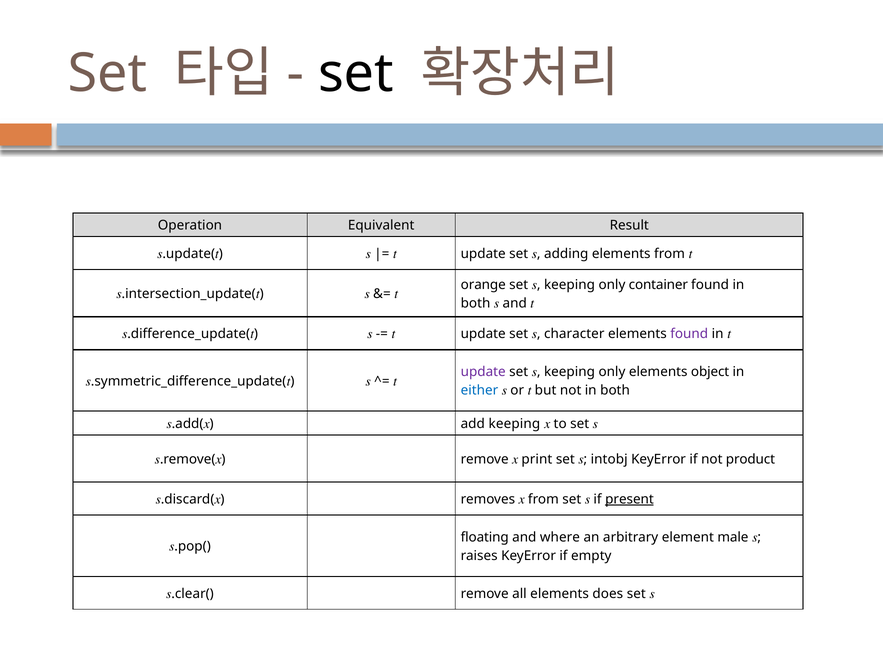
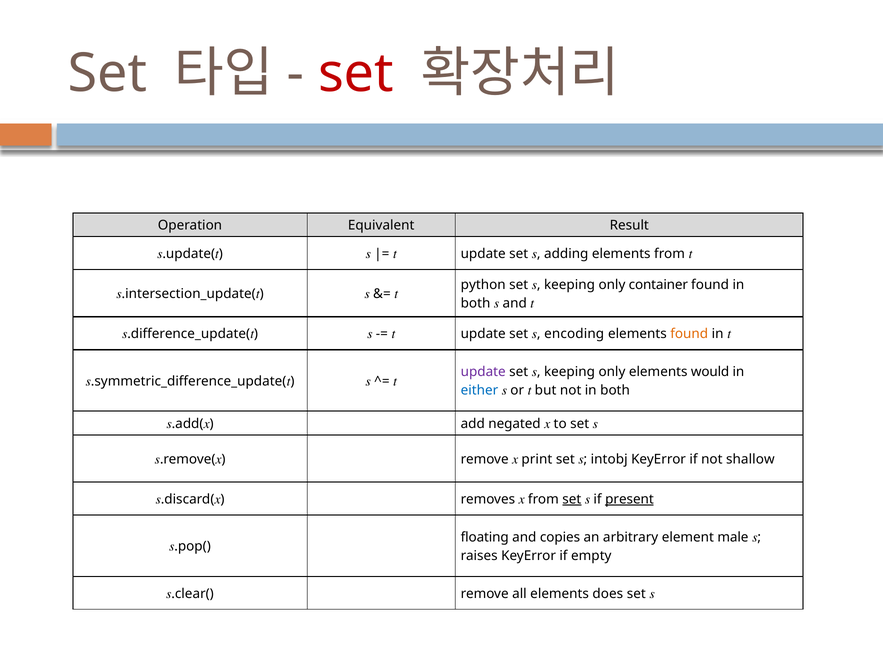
set colour: black -> red (356, 74)
orange: orange -> python (483, 285)
character: character -> encoding (574, 334)
found colour: purple -> orange (689, 334)
object: object -> would (710, 372)
add keeping: keeping -> negated (514, 424)
product: product -> shallow (750, 459)
set underline: none -> present (572, 499)
where: where -> copies (560, 537)
